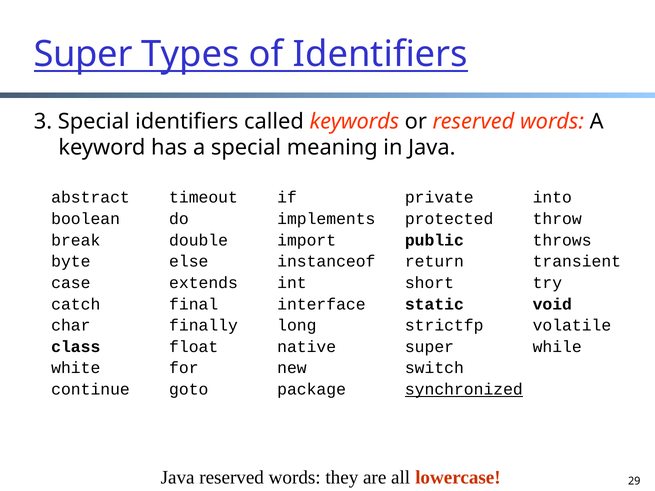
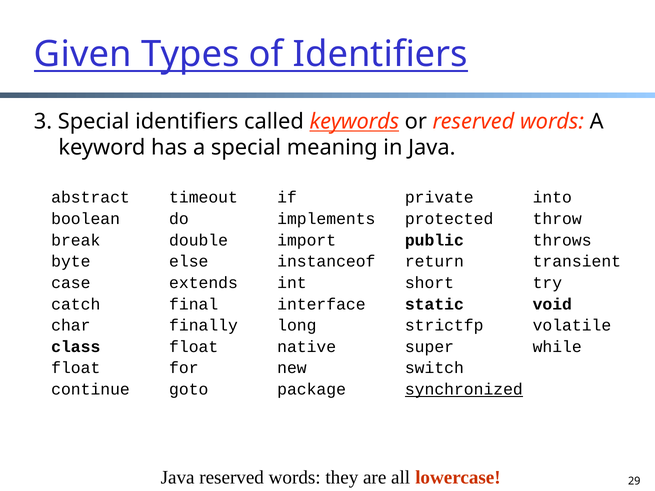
Super: Super -> Given (83, 54)
keywords underline: none -> present (354, 122)
white: white -> float (76, 368)
